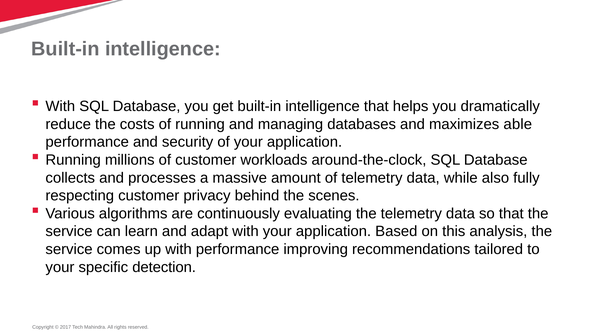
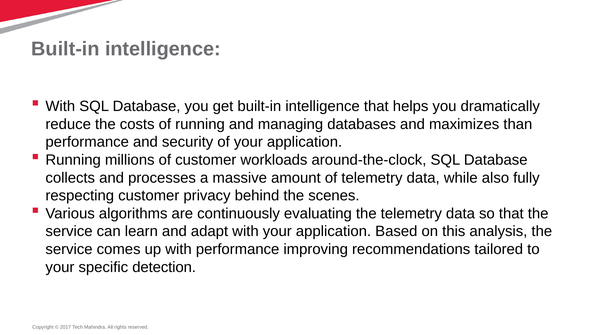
able: able -> than (518, 124)
